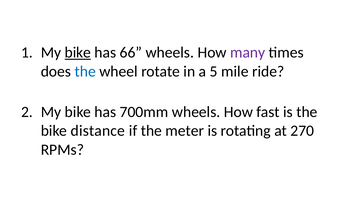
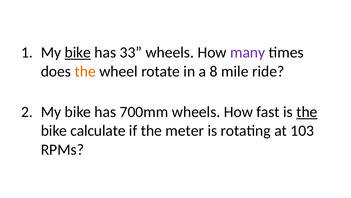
66: 66 -> 33 (131, 52)
the colour: blue -> orange (85, 71)
5: 5 -> 8 (214, 71)
the underline: none -> present (307, 112)
distance: distance -> calculate (98, 130)
270: 270 -> 103 (302, 130)
